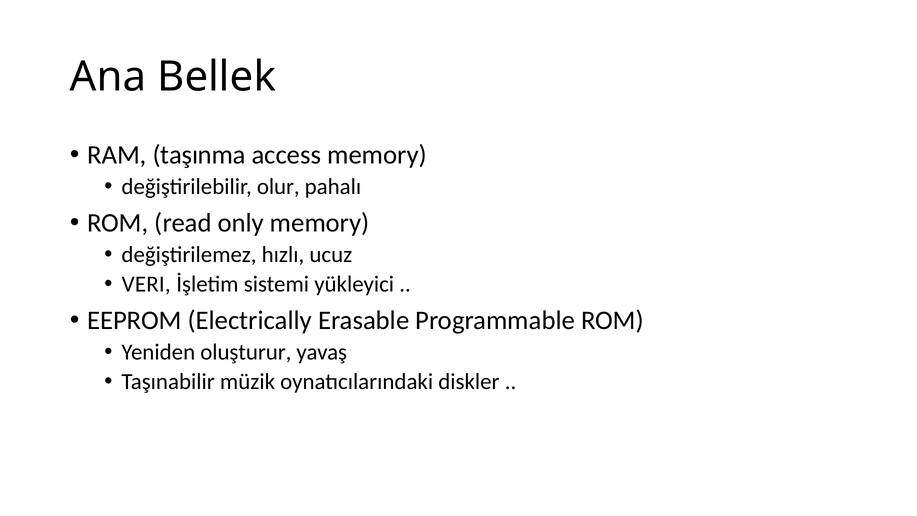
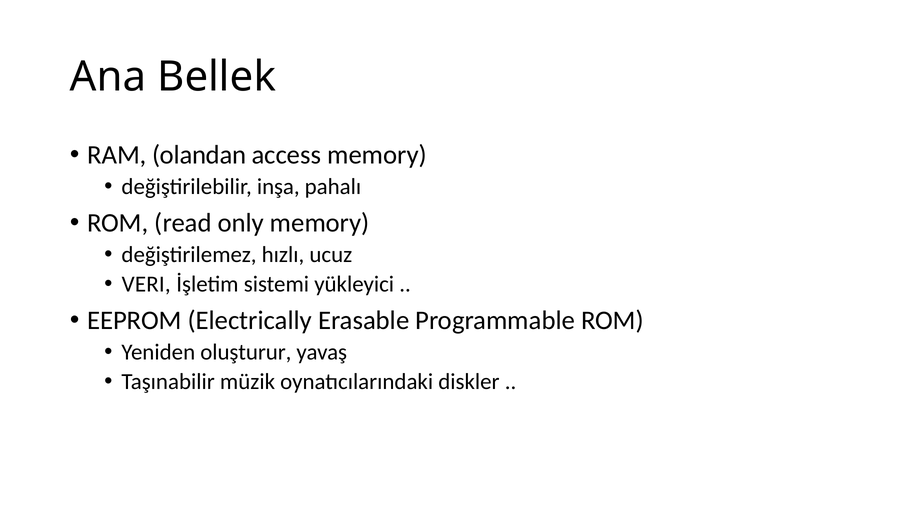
taşınma: taşınma -> olandan (199, 155)
olur: olur -> inşa (278, 187)
